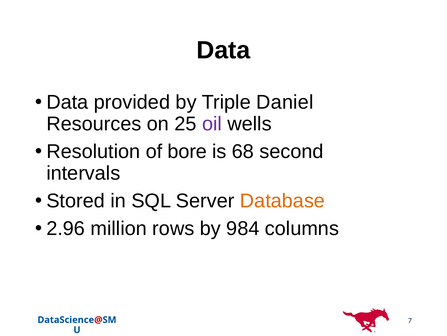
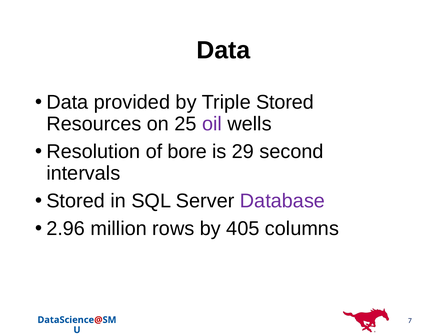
Triple Daniel: Daniel -> Stored (285, 102)
68: 68 -> 29 (243, 151)
Database colour: orange -> purple (282, 200)
984: 984 -> 405 (243, 228)
